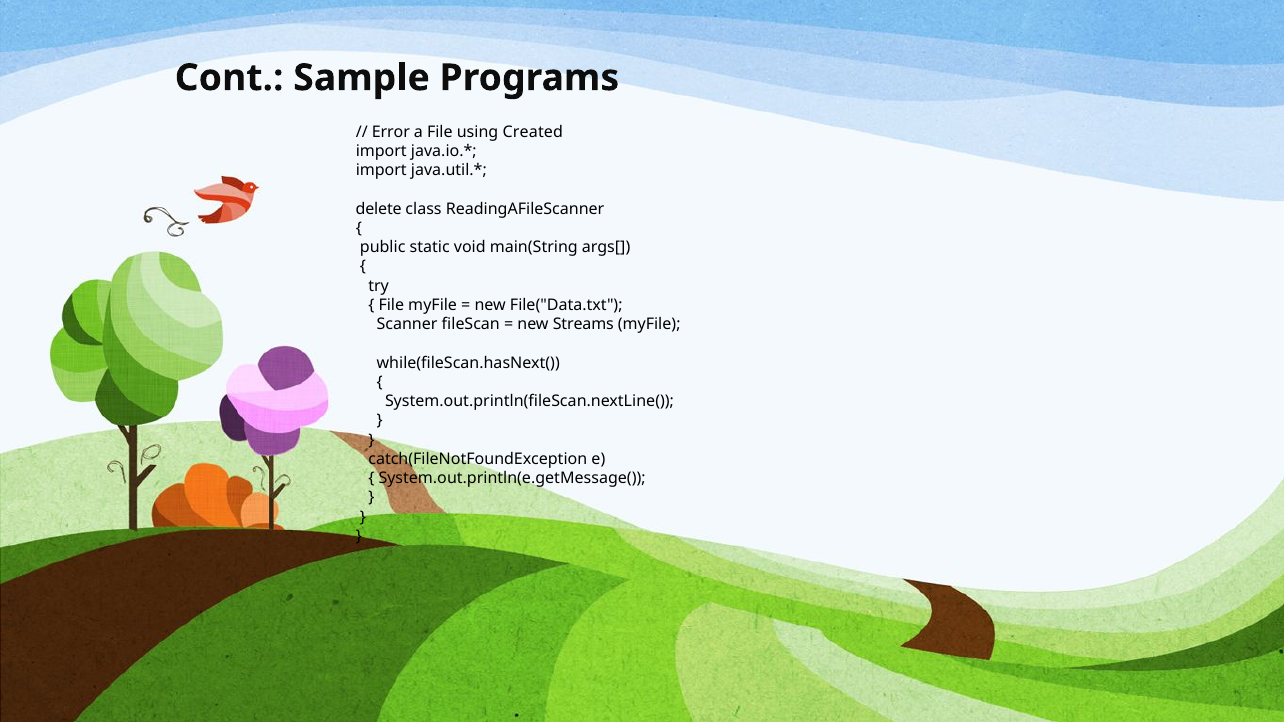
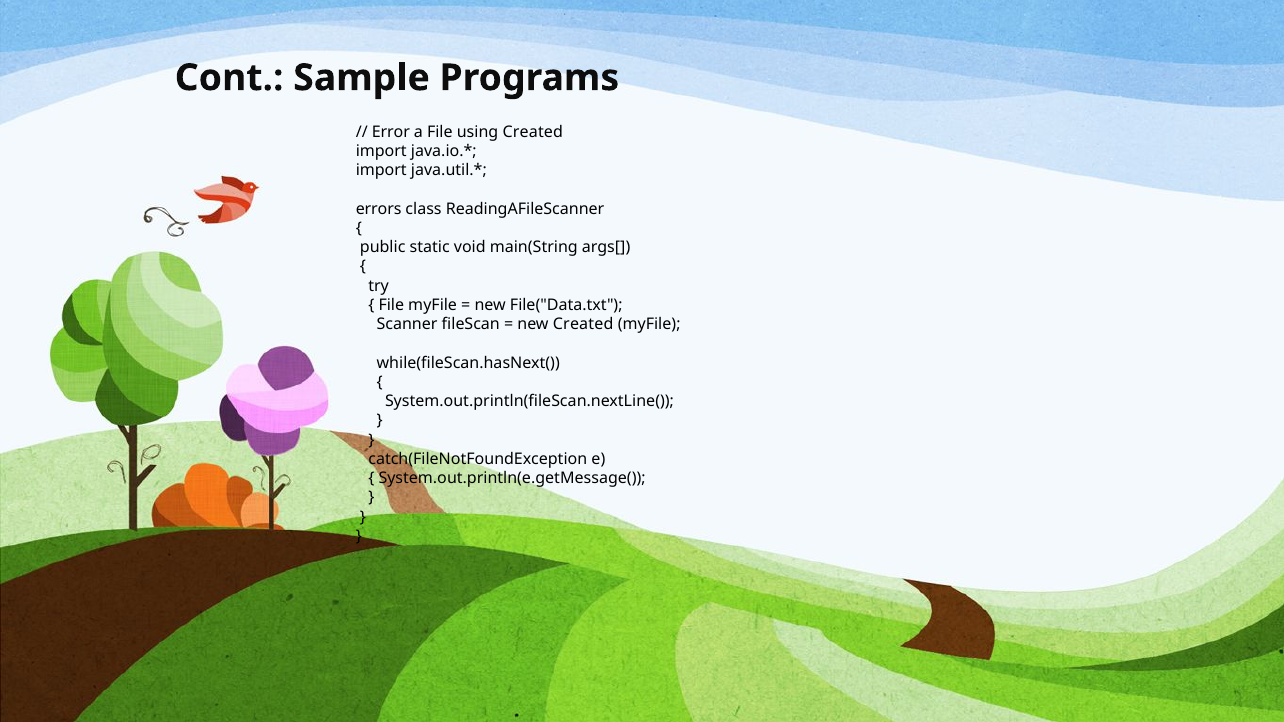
delete: delete -> errors (379, 209)
new Streams: Streams -> Created (583, 325)
